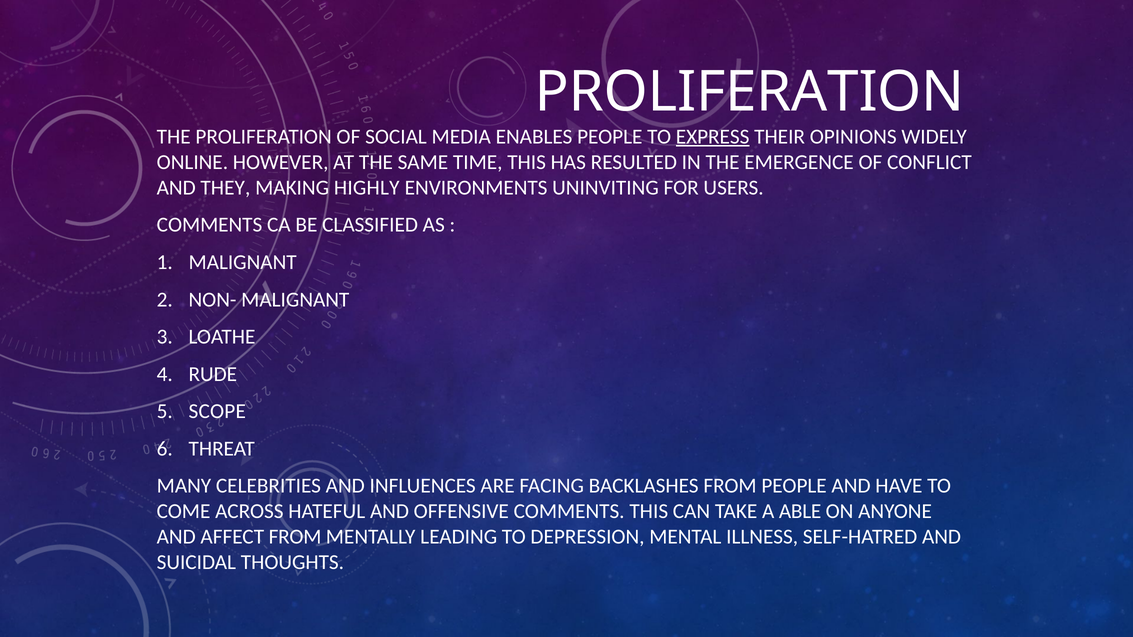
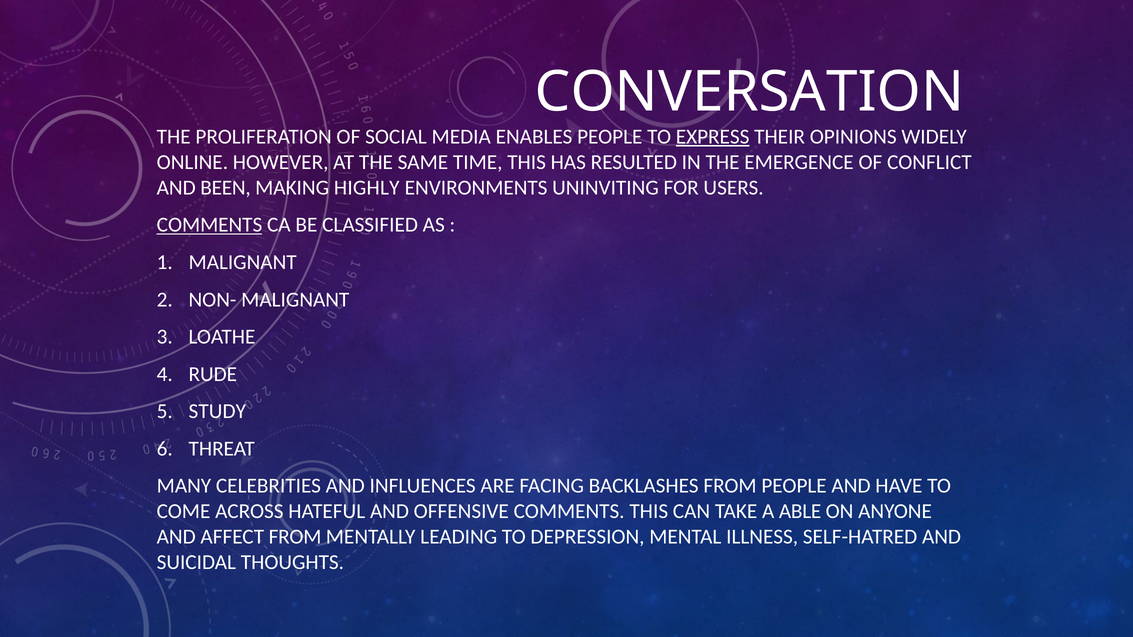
PROLIFERATION: PROLIFERATION -> CONVERSATION (750, 92)
THEY: THEY -> BEEN (226, 188)
COMMENTS underline: none -> present (209, 225)
SCOPE: SCOPE -> STUDY (217, 412)
